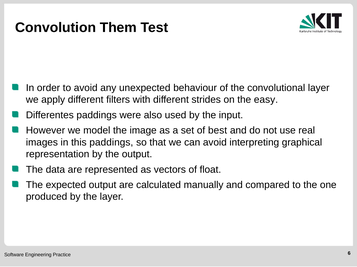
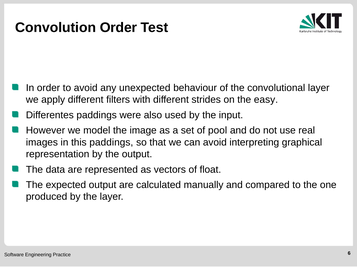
Convolution Them: Them -> Order (118, 28)
best: best -> pool (218, 131)
